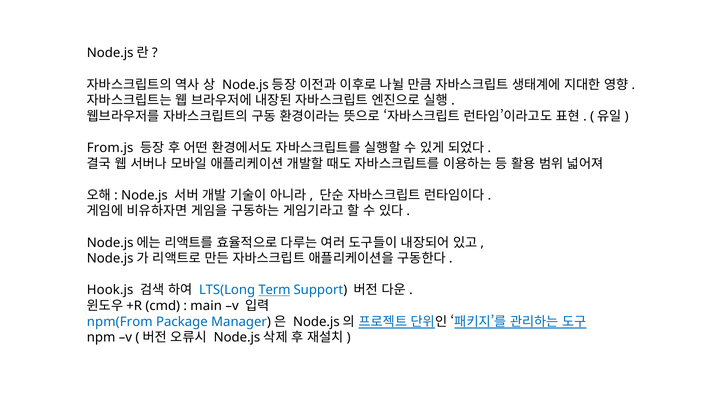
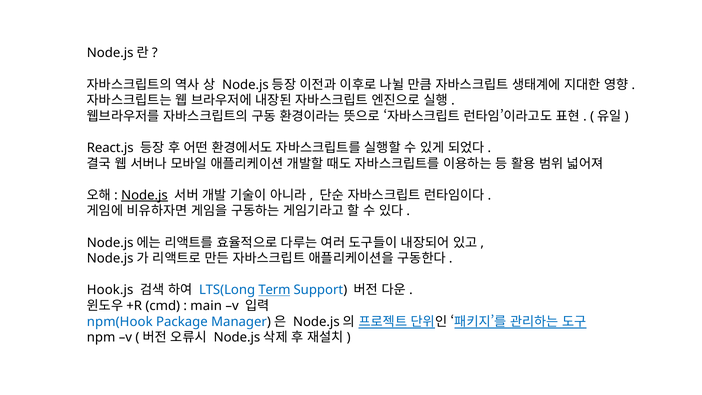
From.js: From.js -> React.js (110, 148)
Node.js underline: none -> present (144, 195)
npm(From: npm(From -> npm(Hook (120, 322)
